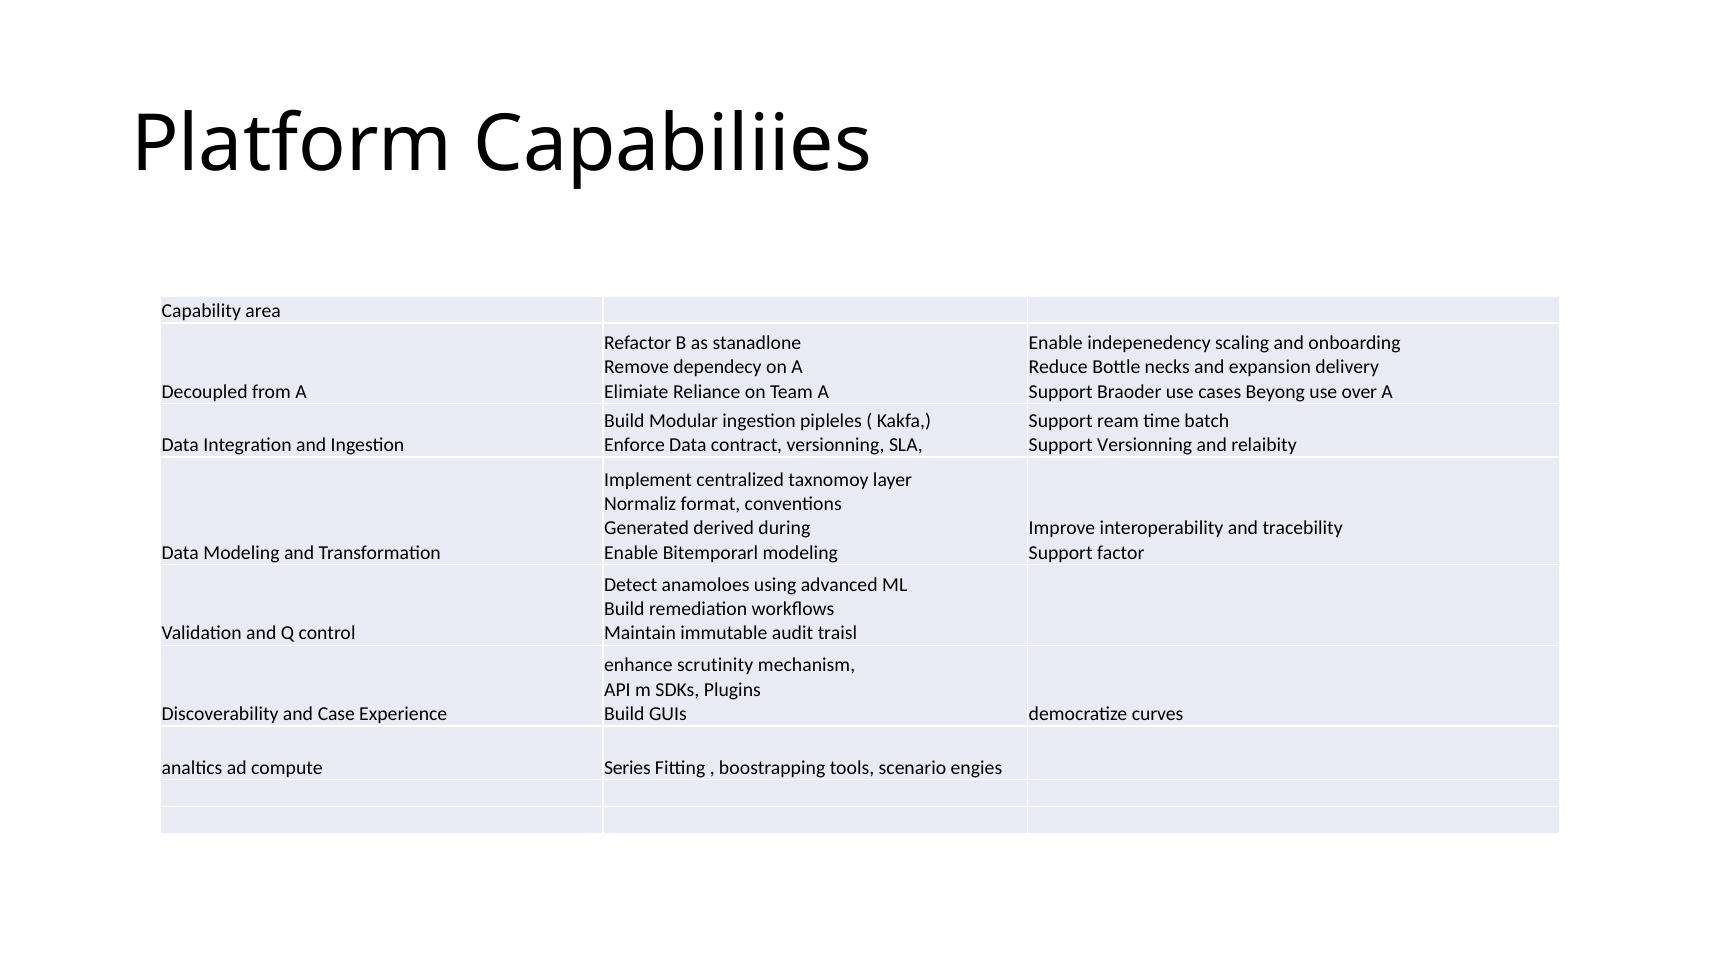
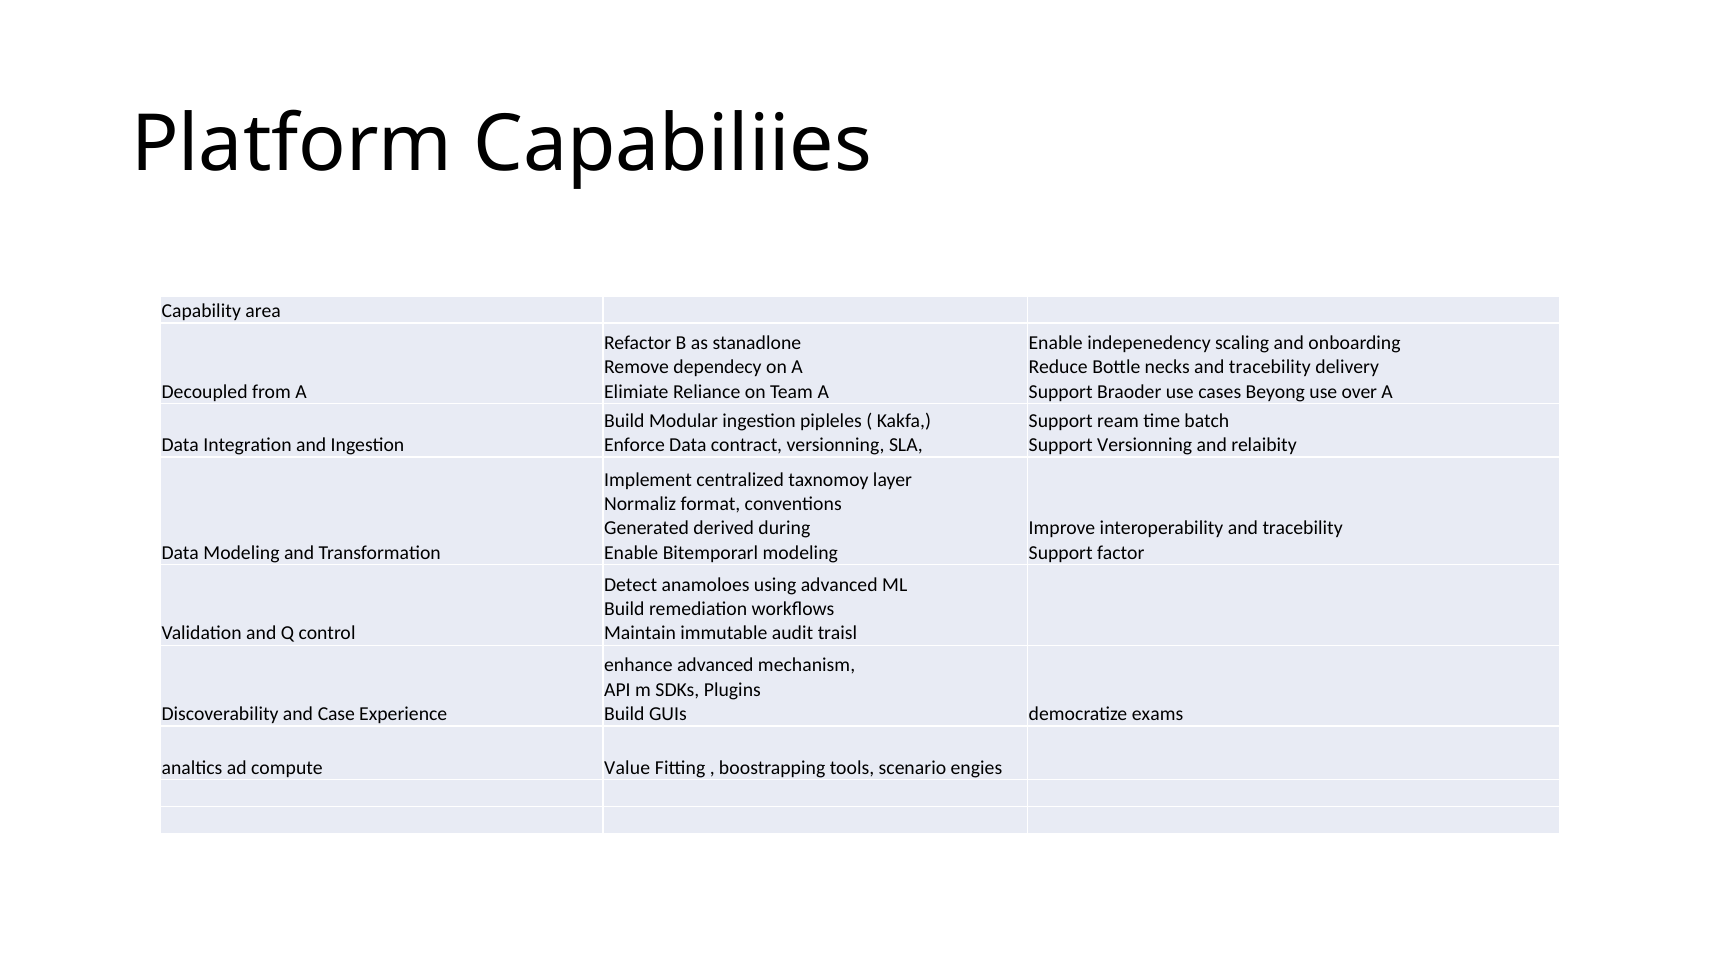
necks and expansion: expansion -> tracebility (1270, 367)
enhance scrutinity: scrutinity -> advanced (715, 665)
curves: curves -> exams (1158, 714)
Series: Series -> Value (627, 767)
